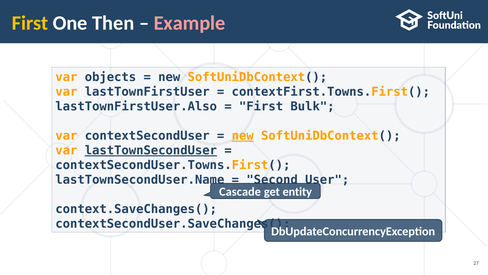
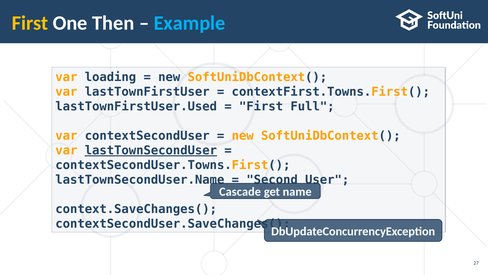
Example colour: pink -> light blue (190, 23)
objects: objects -> loading (110, 77)
lastTownFirstUser.Also: lastTownFirstUser.Also -> lastTownFirstUser.Used (136, 106)
Bulk: Bulk -> Full (313, 106)
new underline: present -> none (243, 136)
entity: entity -> name (297, 192)
